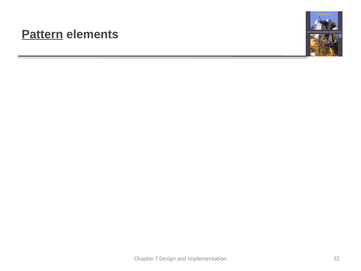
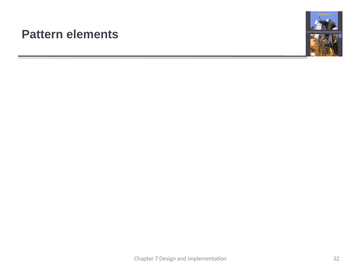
Pattern underline: present -> none (42, 34)
